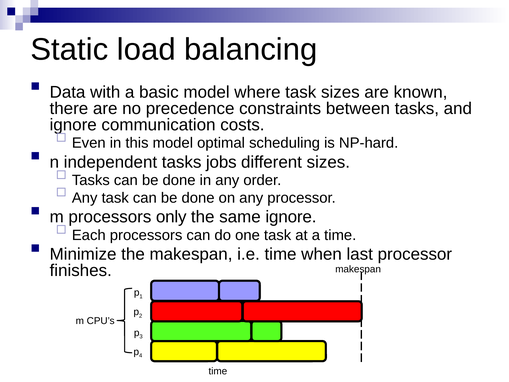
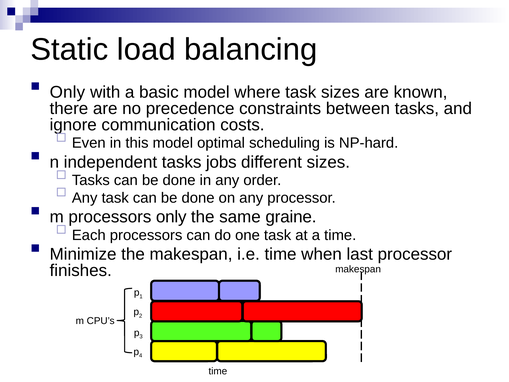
Data: Data -> Only (67, 92)
same ignore: ignore -> graine (291, 217)
